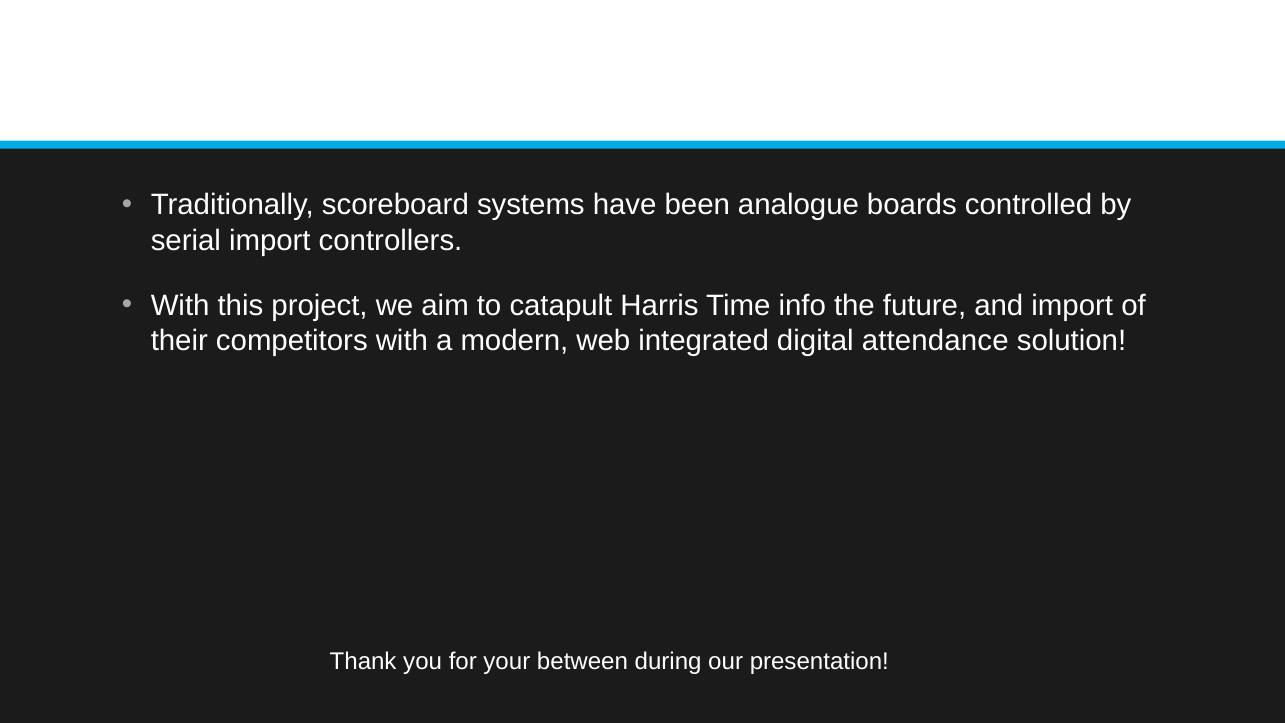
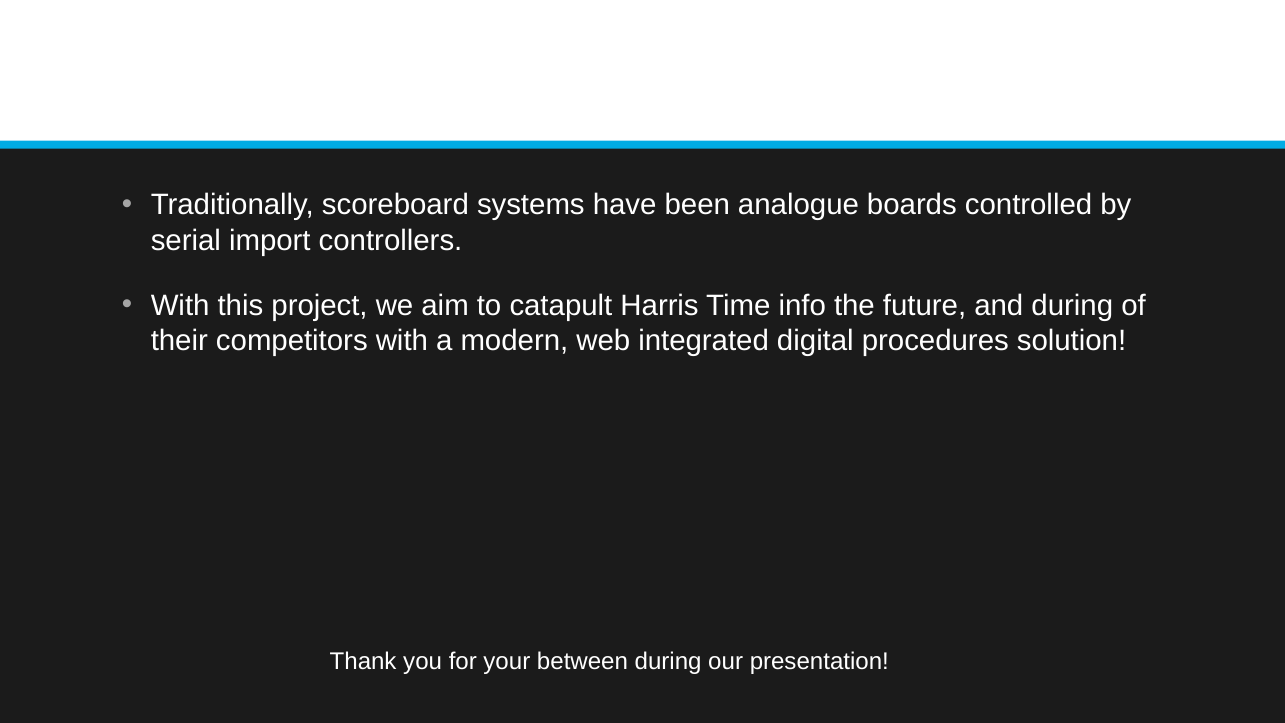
and import: import -> during (1072, 305)
attendance: attendance -> procedures (935, 341)
